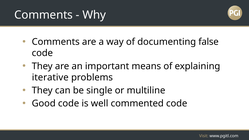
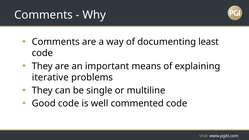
false: false -> least (209, 42)
